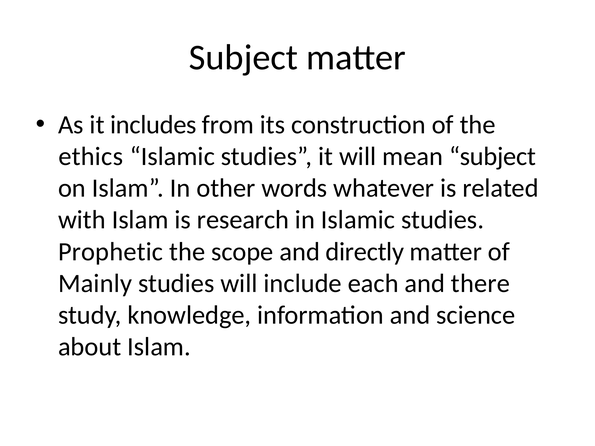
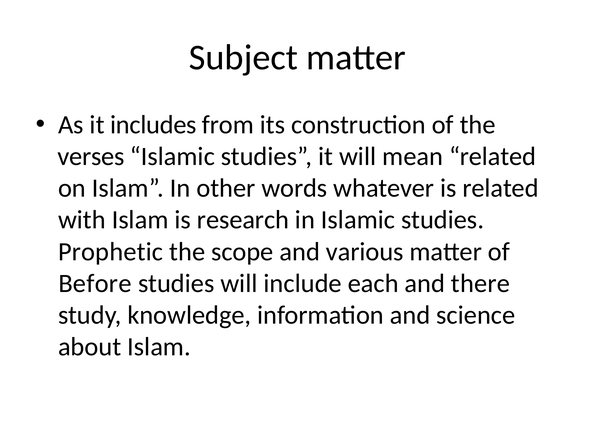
ethics: ethics -> verses (91, 157)
mean subject: subject -> related (492, 157)
directly: directly -> various (365, 252)
Mainly: Mainly -> Before (95, 284)
